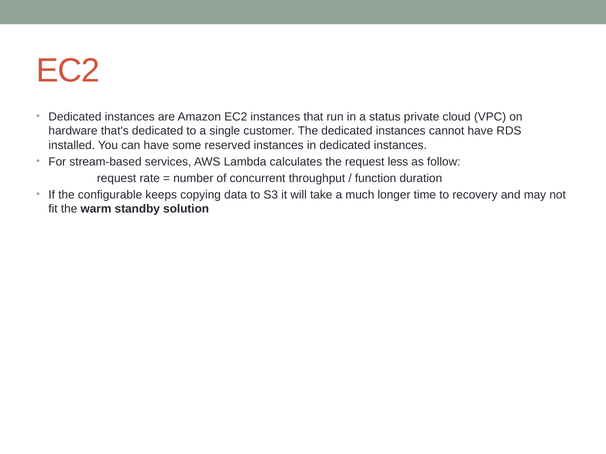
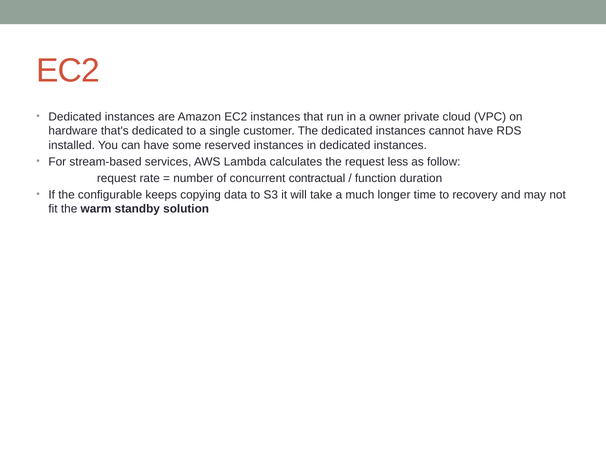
status: status -> owner (385, 117)
throughput: throughput -> contractual (317, 178)
